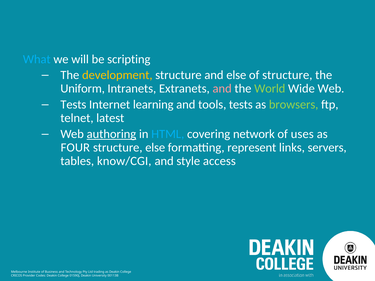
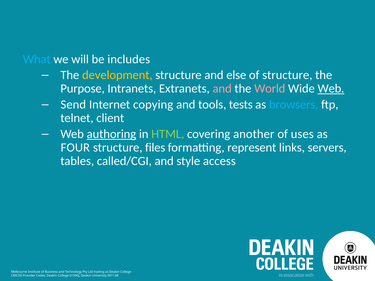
scripting: scripting -> includes (129, 59)
Uniform: Uniform -> Purpose (83, 89)
World colour: light green -> pink (270, 89)
Web underline: none -> present (331, 89)
Tests: Tests -> Send (73, 105)
learning: learning -> copying (153, 105)
browsers colour: light green -> light blue (294, 105)
latest: latest -> client (110, 118)
HTML colour: light blue -> light green (168, 134)
network: network -> another (254, 134)
structure else: else -> files (155, 148)
know/CGI: know/CGI -> called/CGI (124, 161)
